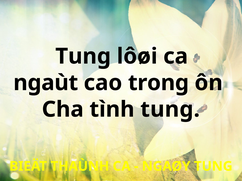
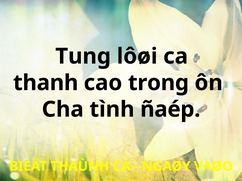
ngaùt: ngaùt -> thanh (46, 83)
tình tung: tung -> ñaép (170, 110)
NGAØY TUNG: TUNG -> VAØO (213, 167)
